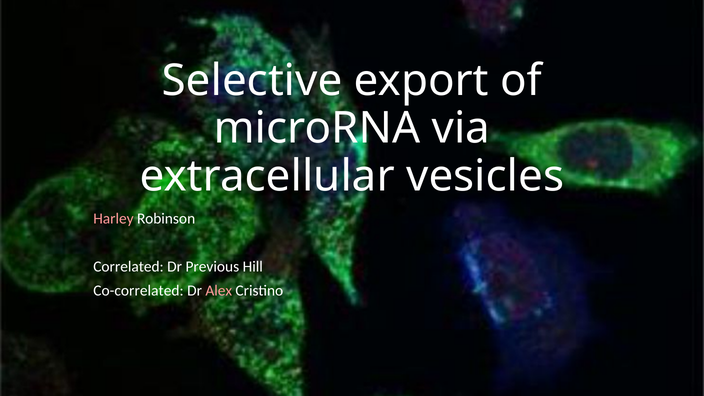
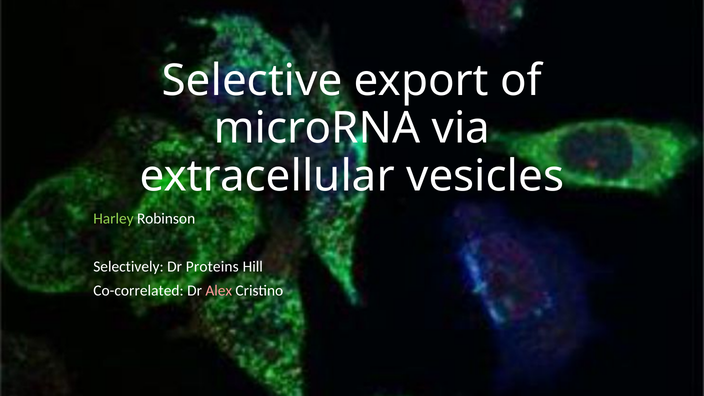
Harley colour: pink -> light green (113, 219)
Correlated: Correlated -> Selectively (128, 267)
Previous: Previous -> Proteins (212, 267)
